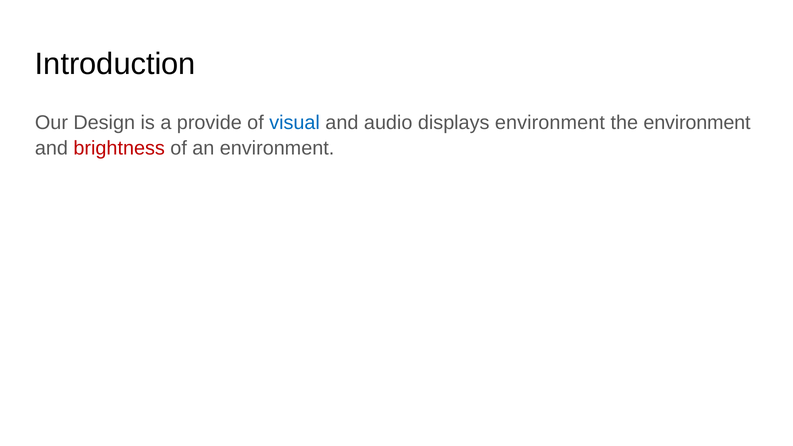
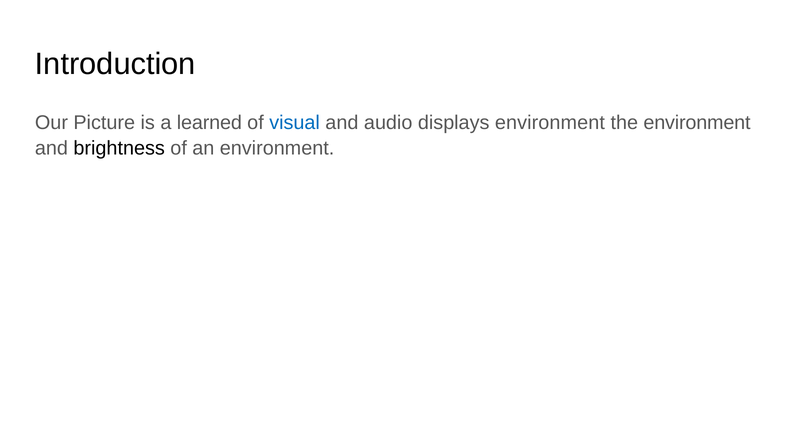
Design: Design -> Picture (104, 123)
provide: provide -> learned (209, 123)
brightness colour: red -> black (119, 148)
